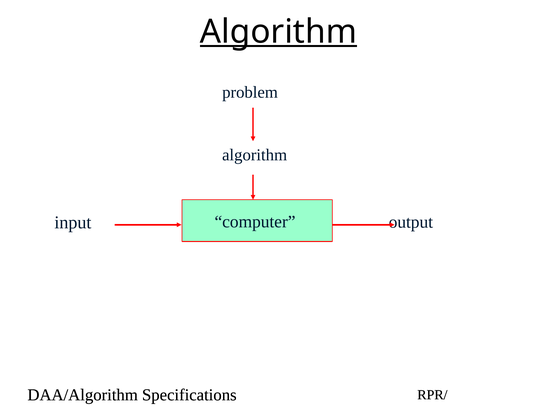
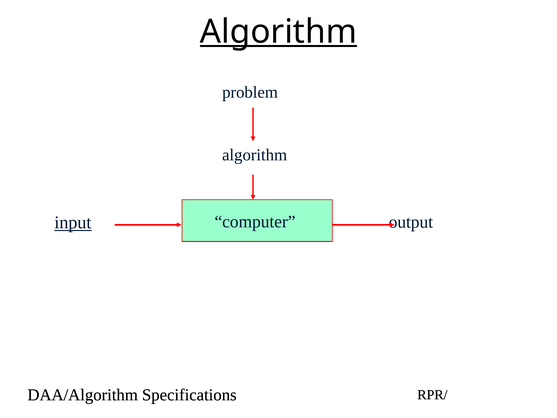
input underline: none -> present (73, 223)
